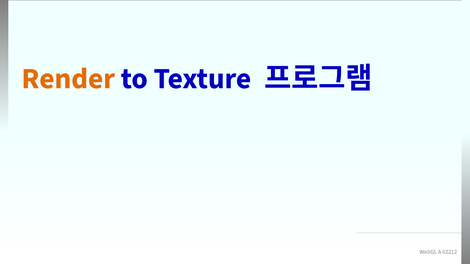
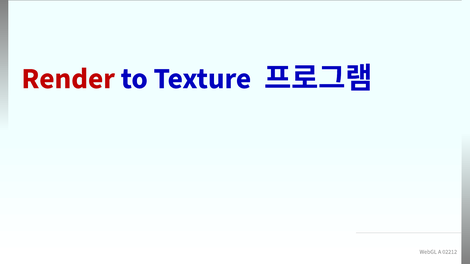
Render colour: orange -> red (68, 79)
